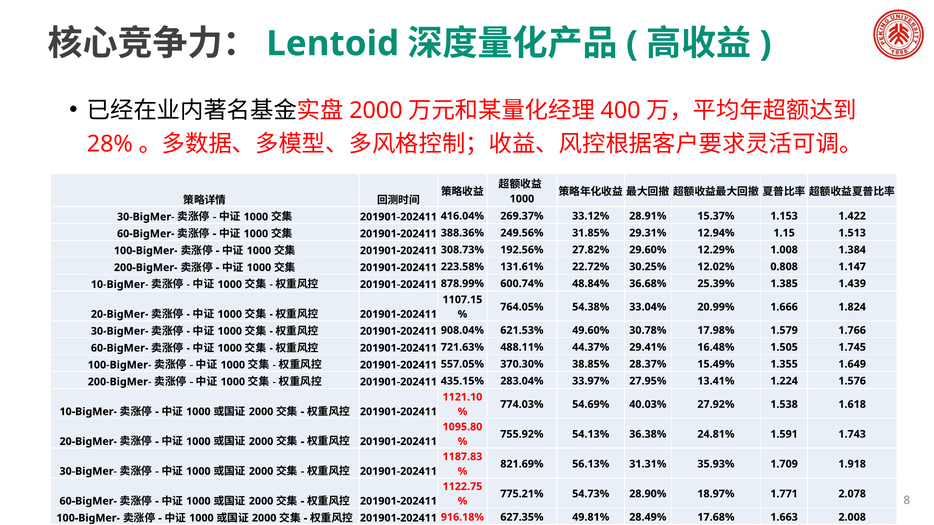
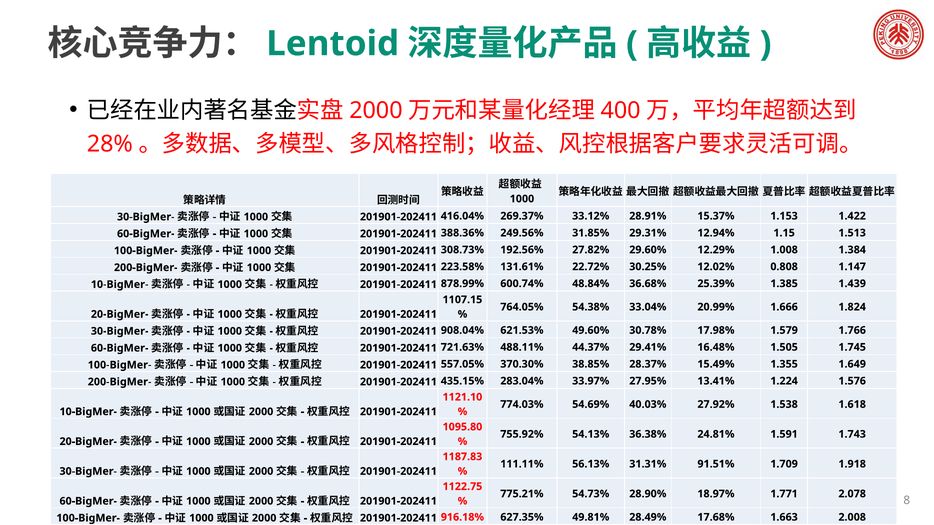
821.69%: 821.69% -> 111.11% (522, 464)
35.93%: 35.93% -> 91.51% (716, 464)
